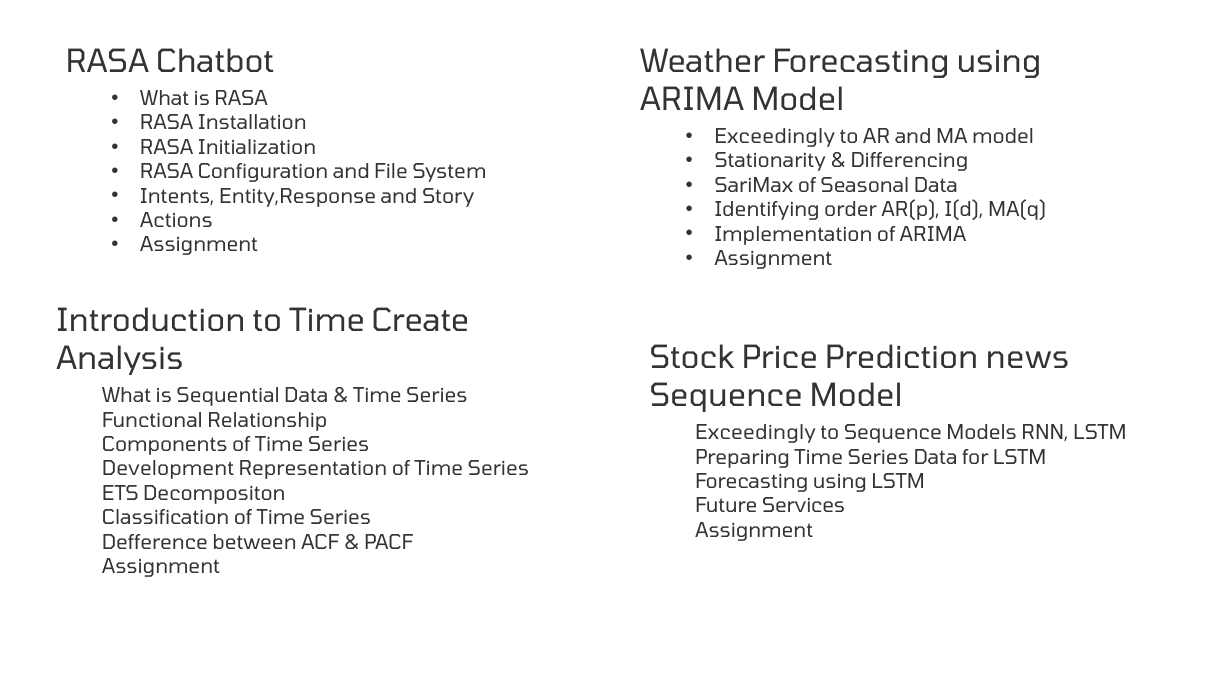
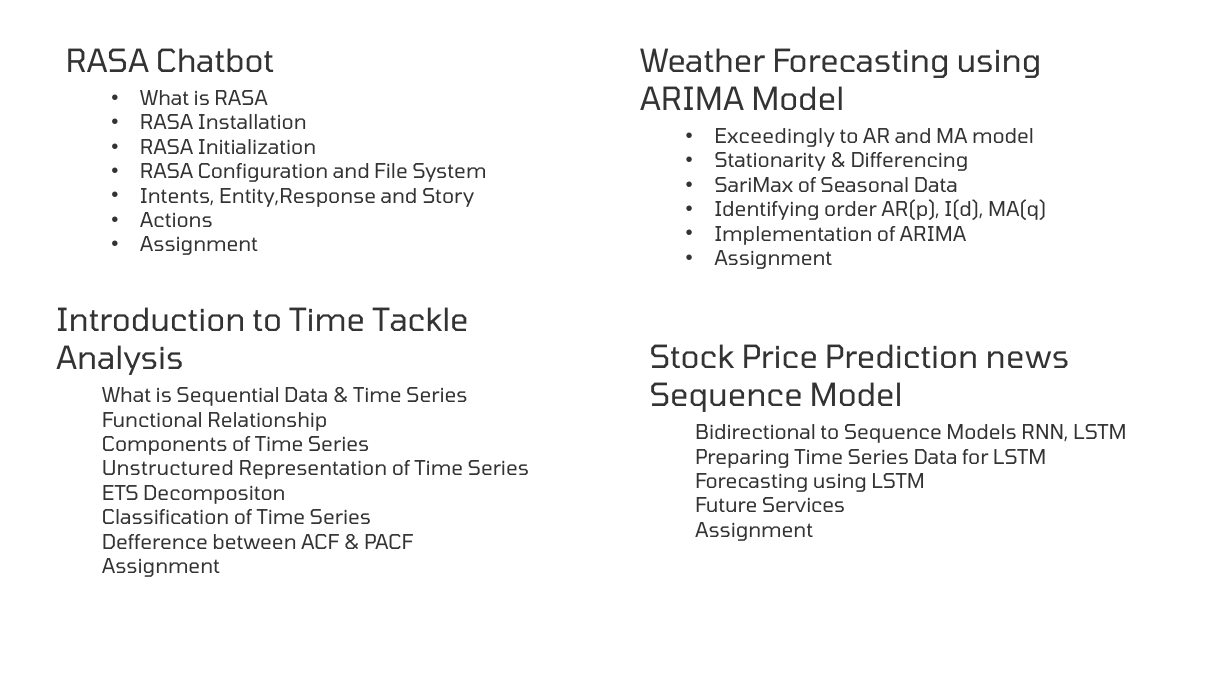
Create: Create -> Tackle (420, 321)
Exceedingly: Exceedingly -> Bidirectional (756, 433)
Development: Development -> Unstructured (168, 469)
